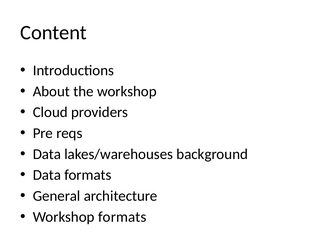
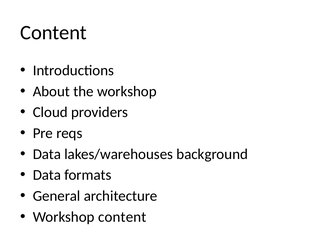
Workshop formats: formats -> content (122, 217)
